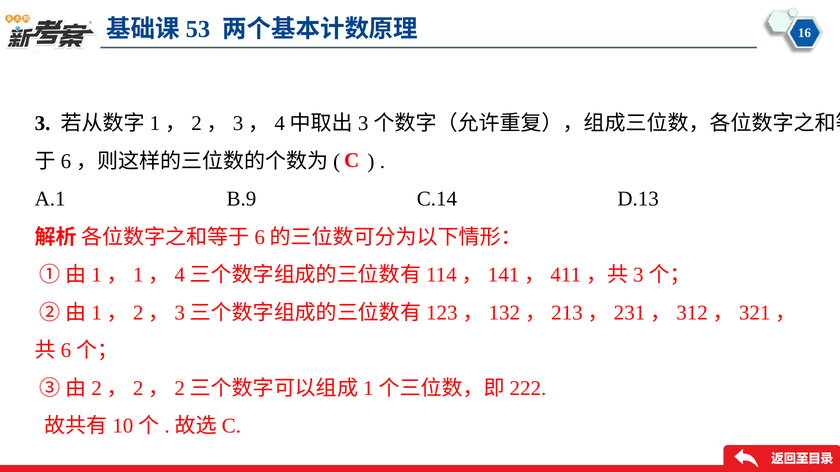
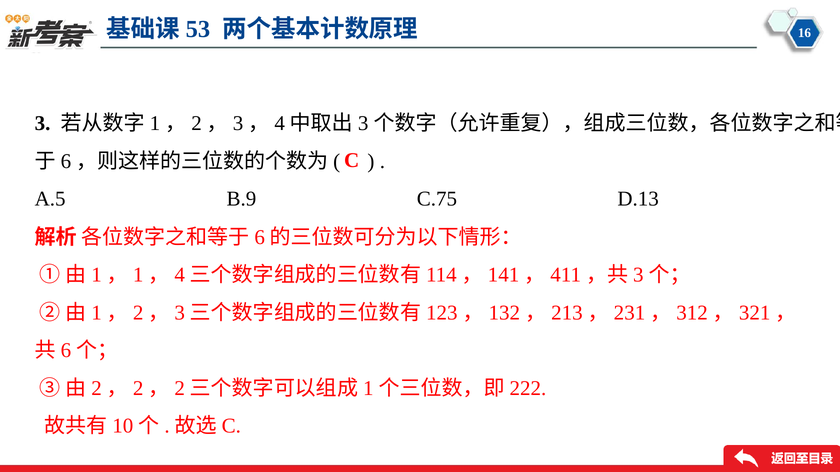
A.1: A.1 -> A.5 (50, 199)
C.14: C.14 -> C.75 (437, 199)
